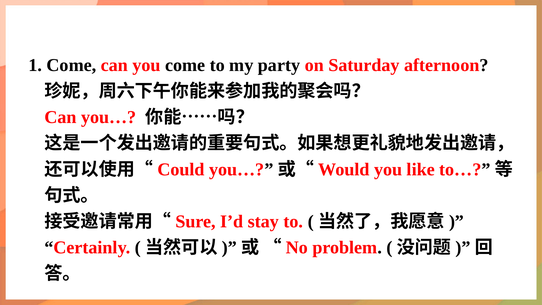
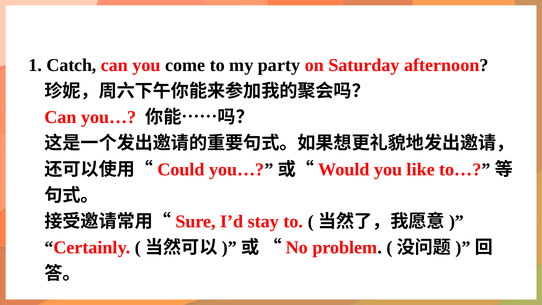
1 Come: Come -> Catch (72, 65)
